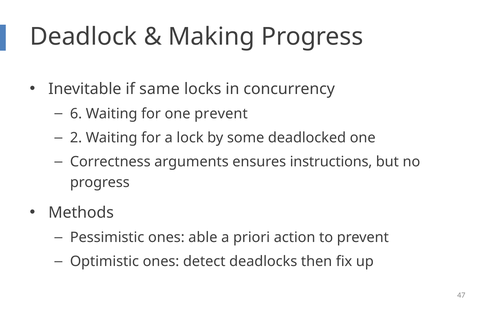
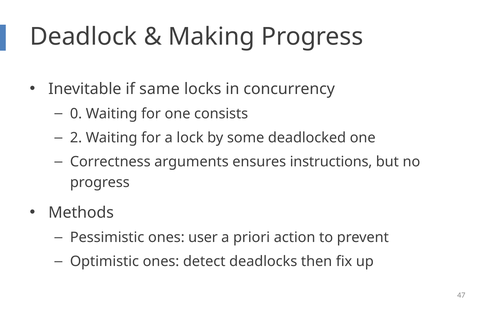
6: 6 -> 0 (76, 114)
one prevent: prevent -> consists (221, 114)
able: able -> user (203, 238)
